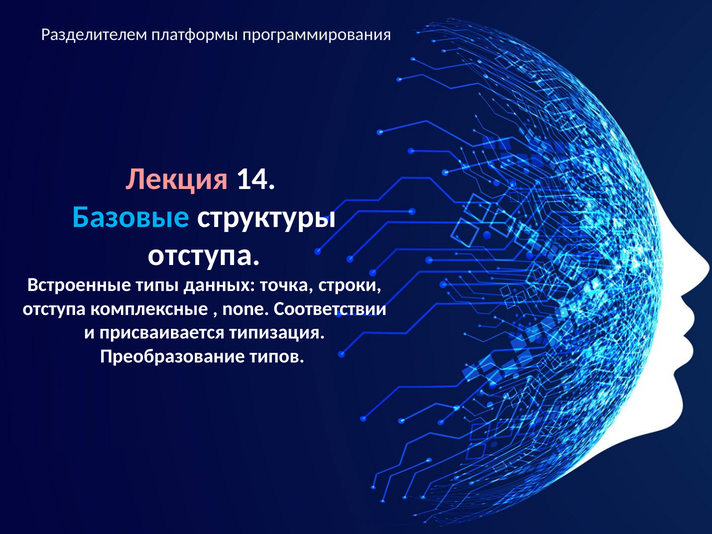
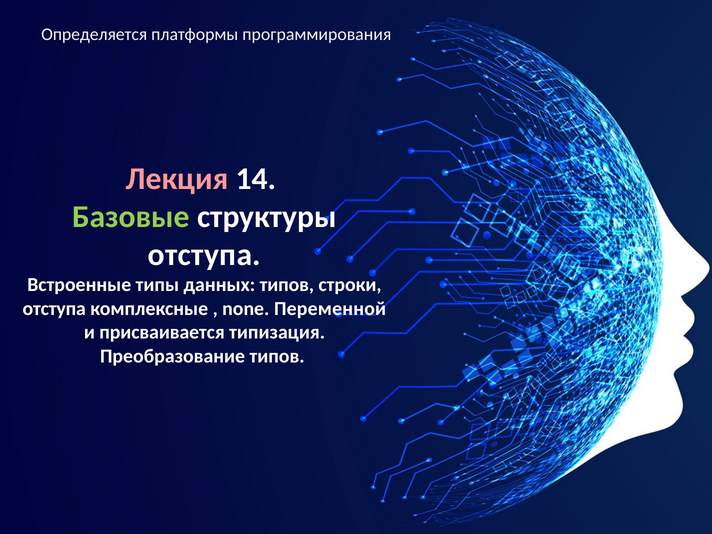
Разделителем: Разделителем -> Определяется (94, 34)
Базовые colour: light blue -> light green (131, 217)
данных точка: точка -> типов (287, 285)
Соответствии: Соответствии -> Переменной (330, 309)
